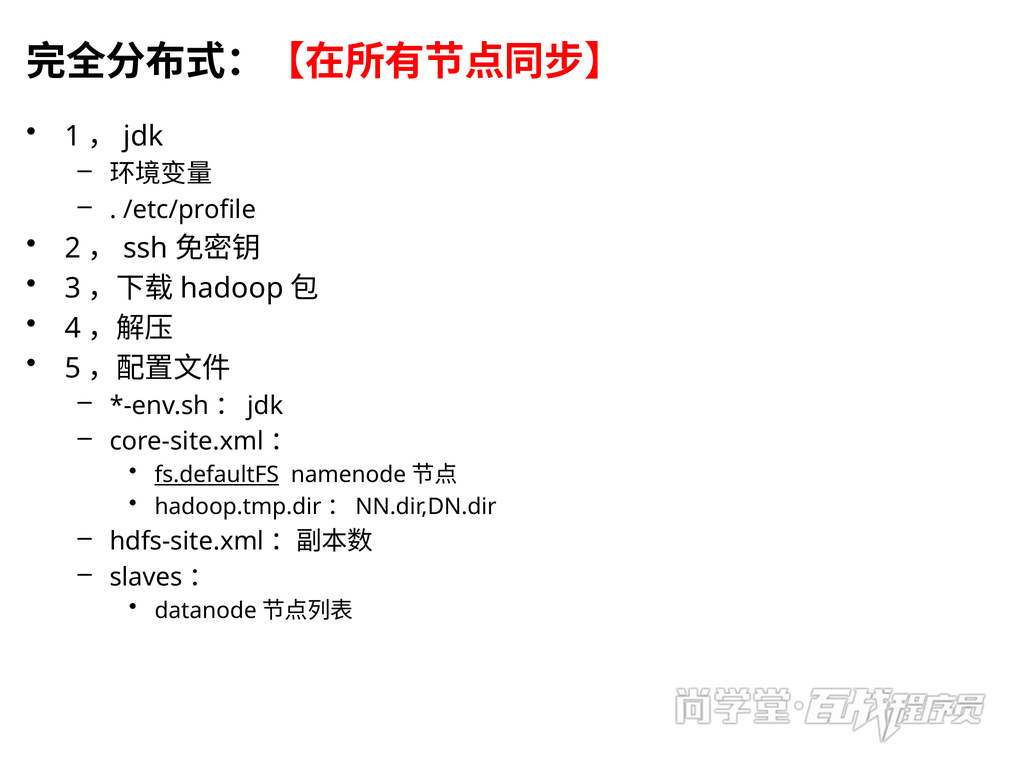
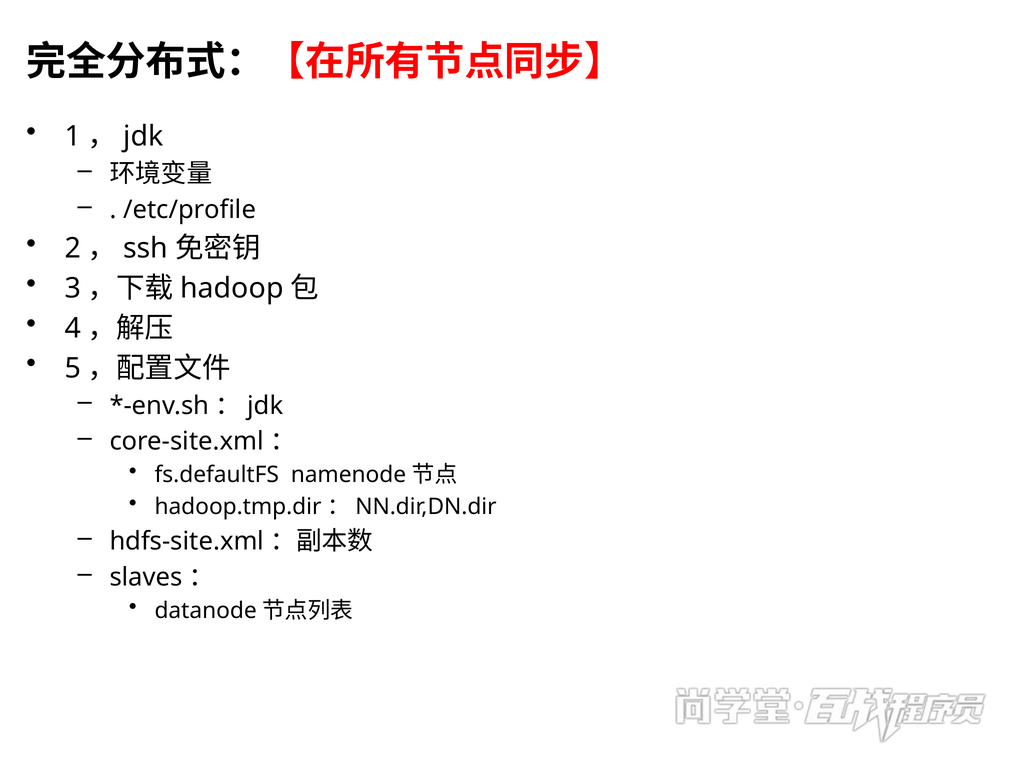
fs.defaultFS underline: present -> none (217, 475)
